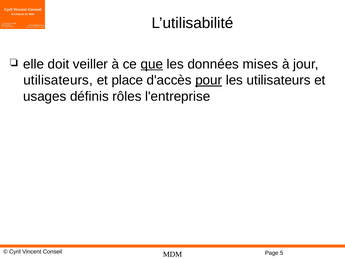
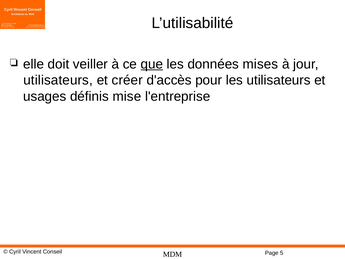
place: place -> créer (127, 80)
pour underline: present -> none (209, 80)
rôles: rôles -> mise (127, 96)
